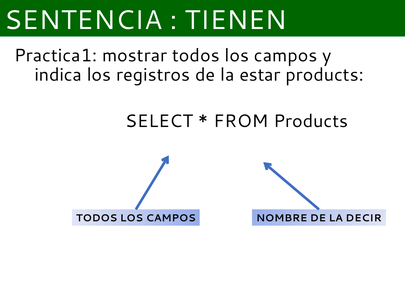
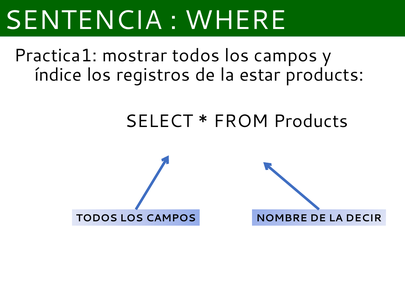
TIENEN: TIENEN -> WHERE (236, 20)
indica: indica -> índice (58, 75)
